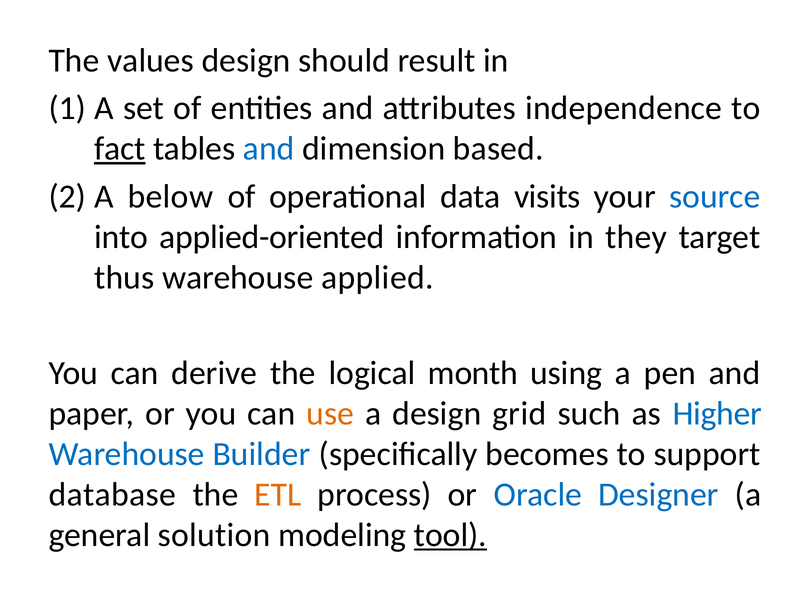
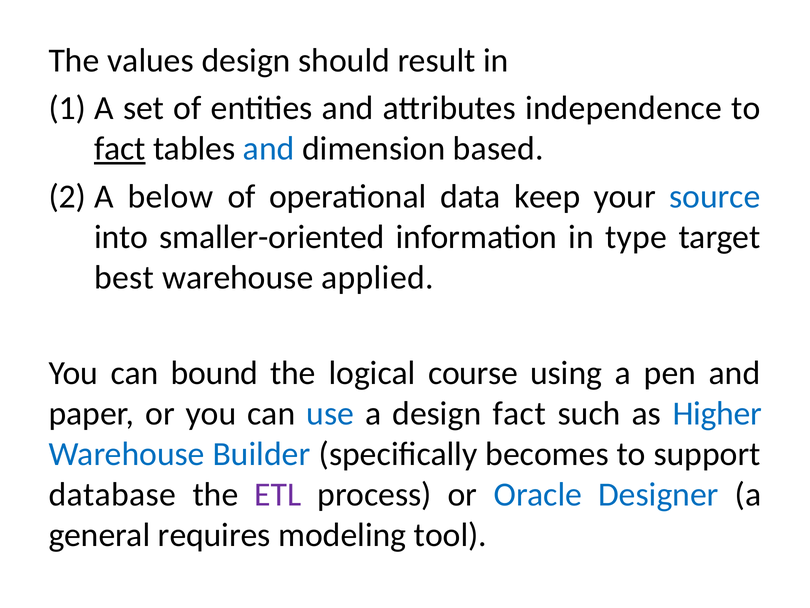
visits: visits -> keep (547, 196)
applied-oriented: applied-oriented -> smaller-oriented (272, 237)
they: they -> type (636, 237)
thus: thus -> best (124, 277)
derive: derive -> bound (214, 373)
month: month -> course (473, 373)
use colour: orange -> blue (330, 413)
design grid: grid -> fact (519, 413)
ETL colour: orange -> purple (278, 494)
solution: solution -> requires (214, 535)
tool underline: present -> none (450, 535)
